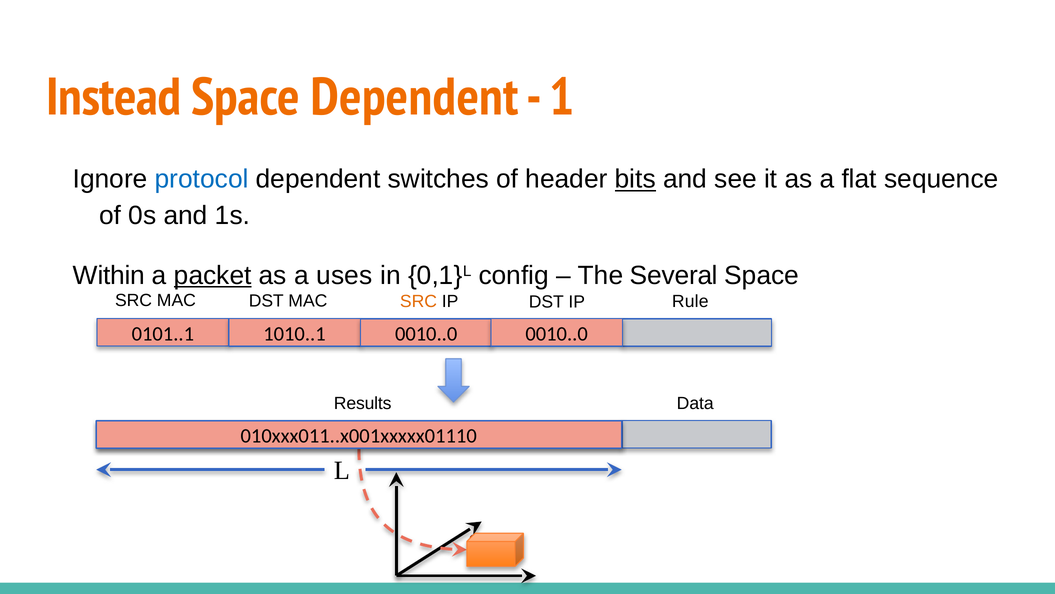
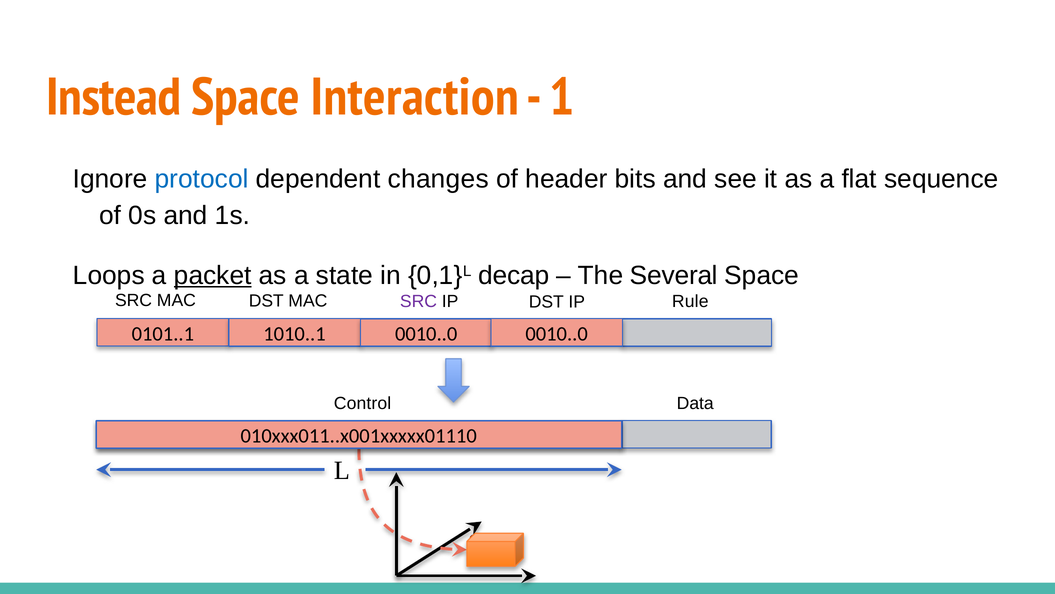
Space Dependent: Dependent -> Interaction (415, 97)
switches: switches -> changes (438, 179)
bits underline: present -> none (635, 179)
Within: Within -> Loops (109, 275)
uses: uses -> state (344, 275)
config: config -> decap (514, 275)
SRC colour: orange -> purple (418, 301)
Results: Results -> Control (363, 403)
